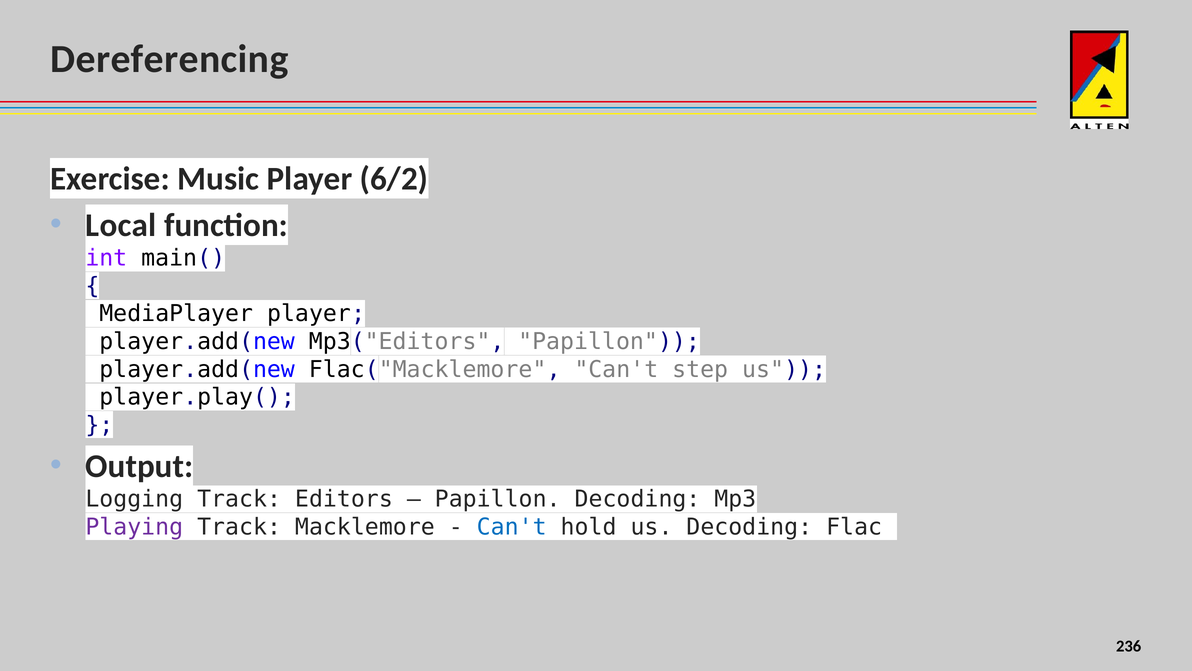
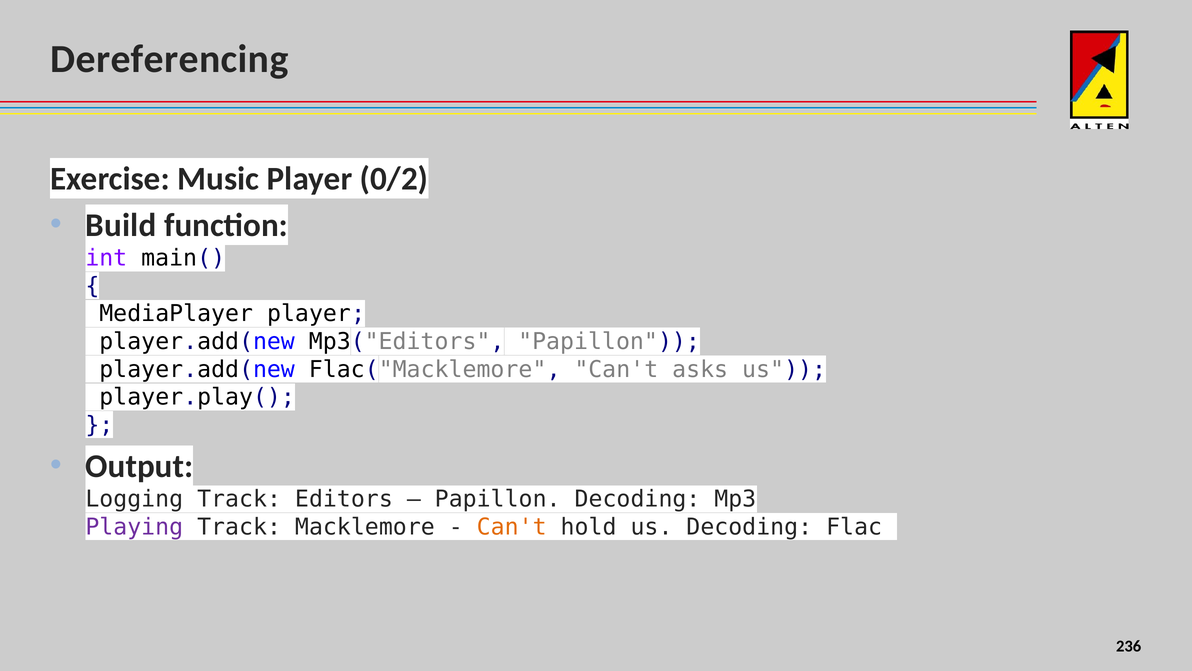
6/2: 6/2 -> 0/2 (394, 179)
Local: Local -> Build (121, 225)
step: step -> asks (700, 370)
Can't colour: blue -> orange (512, 527)
